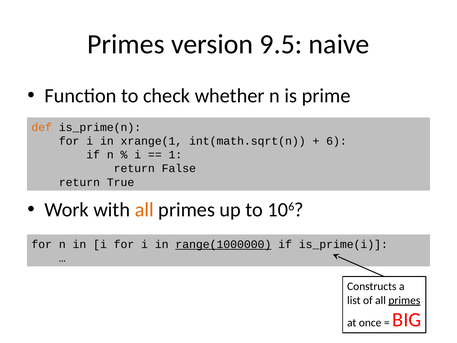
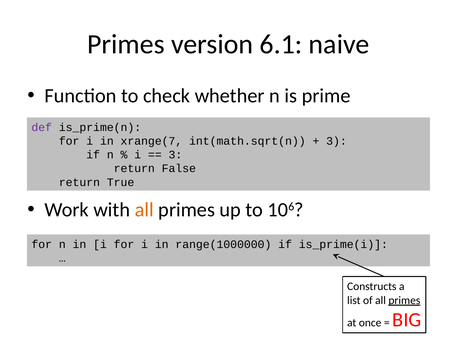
9.5: 9.5 -> 6.1 (281, 44)
def colour: orange -> purple (42, 127)
xrange(1: xrange(1 -> xrange(7 (151, 141)
6: 6 -> 3 (336, 141)
1: 1 -> 3 (175, 155)
range(1000000 underline: present -> none (223, 244)
